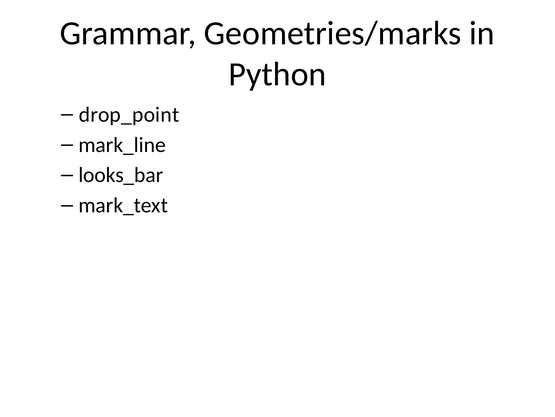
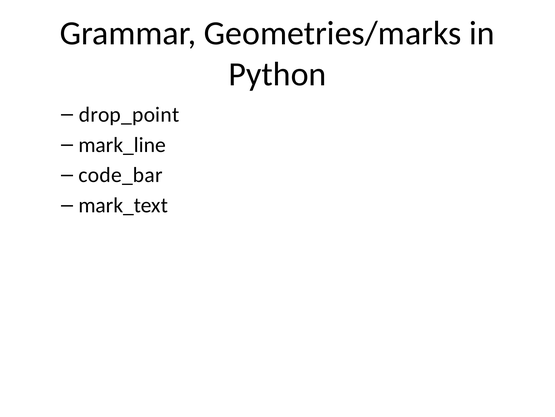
looks_bar: looks_bar -> code_bar (121, 175)
